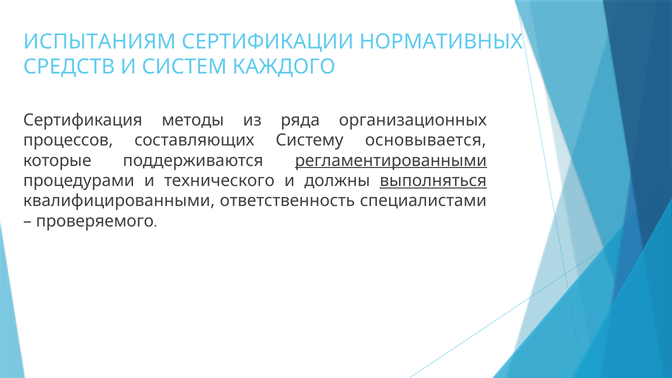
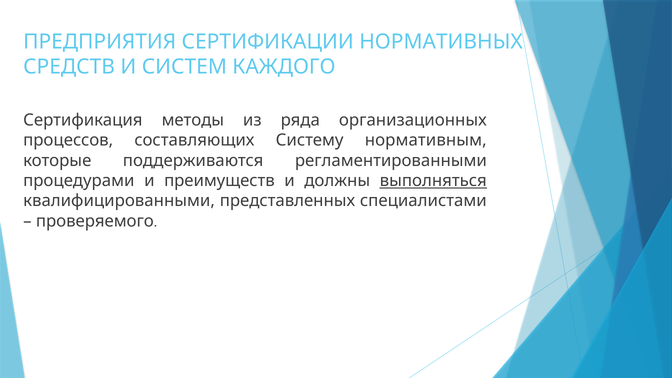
ИСПЫТАНИЯМ: ИСПЫТАНИЯМ -> ПРЕДПРИЯТИЯ (100, 42)
основывается: основывается -> нормативным (426, 140)
регламентированными underline: present -> none (391, 160)
технического: технического -> преимуществ (219, 181)
ответственность: ответственность -> представленных (287, 201)
